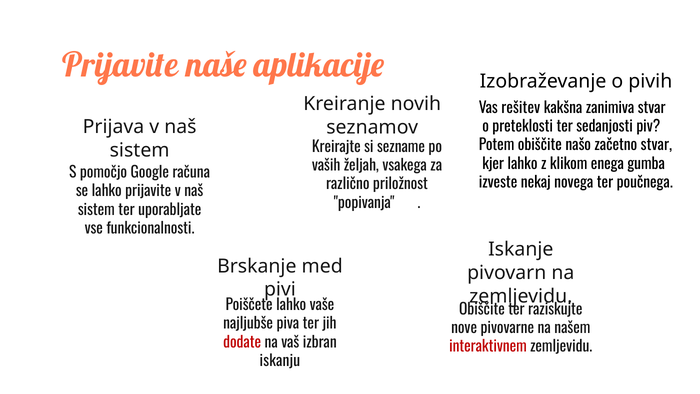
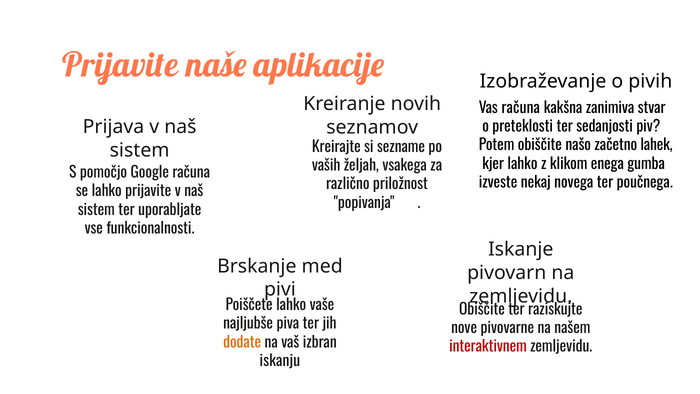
Vas rešitev: rešitev -> računa (521, 108)
začetno stvar: stvar -> lahek (657, 145)
dodate colour: red -> orange (242, 342)
